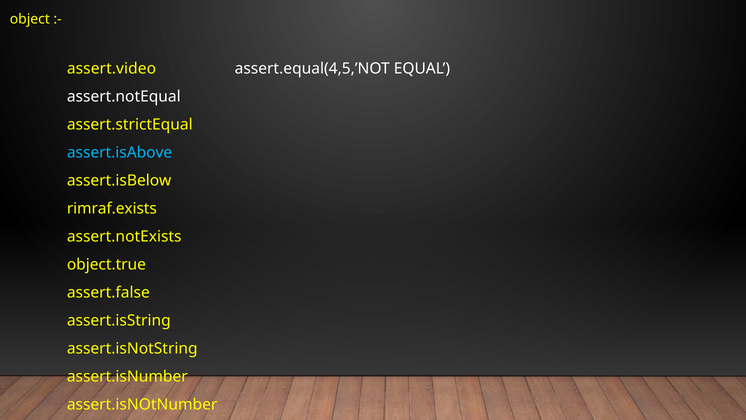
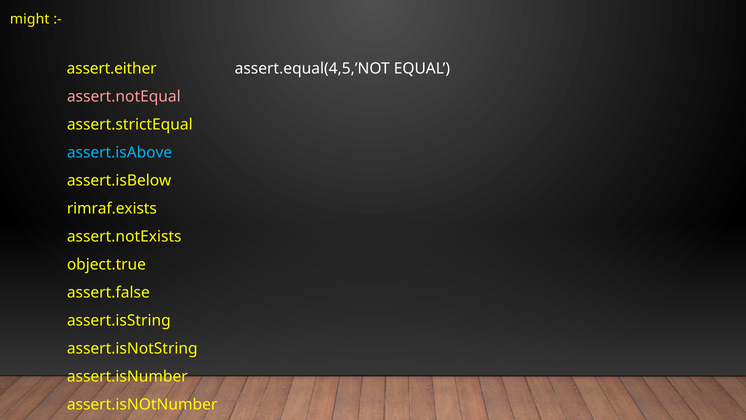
object: object -> might (30, 19)
assert.video: assert.video -> assert.either (112, 68)
assert.notEqual colour: white -> pink (124, 96)
